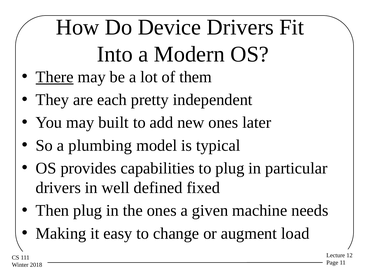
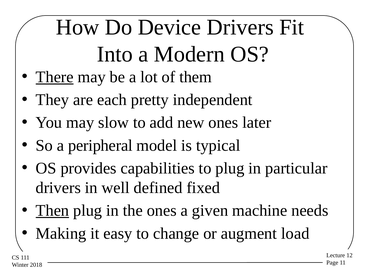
built: built -> slow (114, 122)
plumbing: plumbing -> peripheral (100, 145)
Then underline: none -> present (52, 210)
